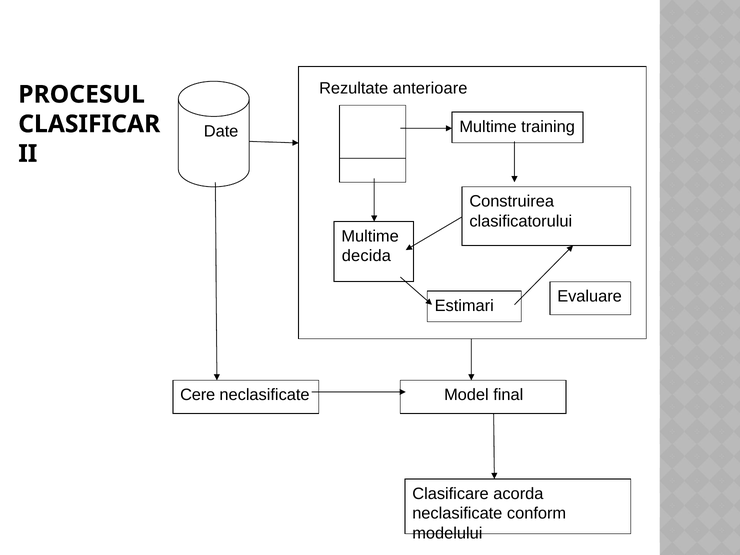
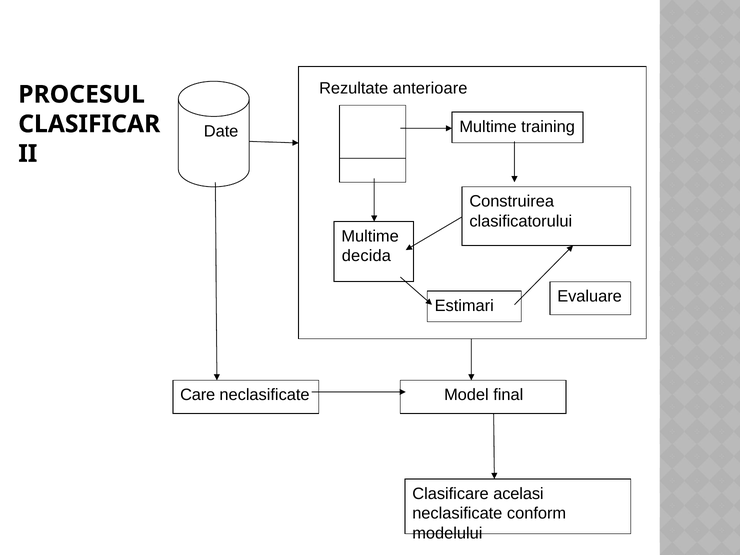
Cere: Cere -> Care (198, 395)
acorda: acorda -> acelasi (518, 494)
